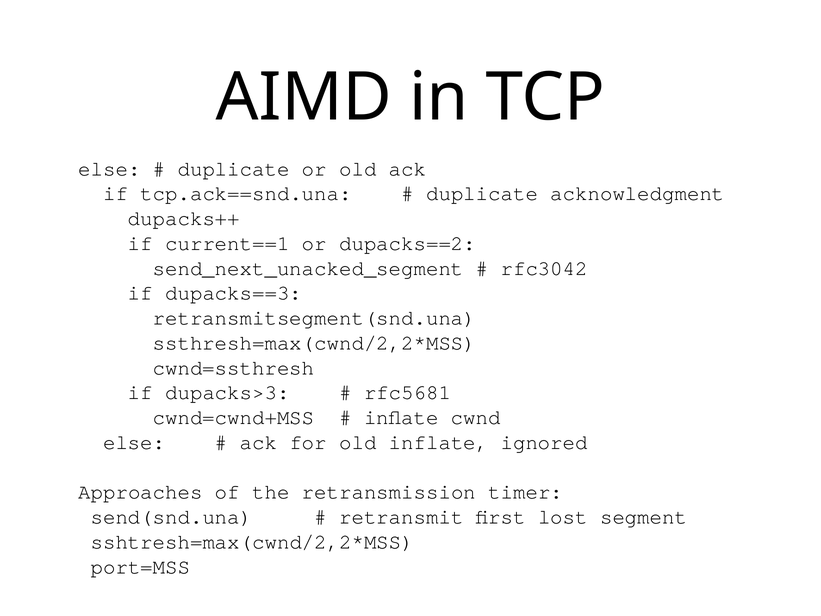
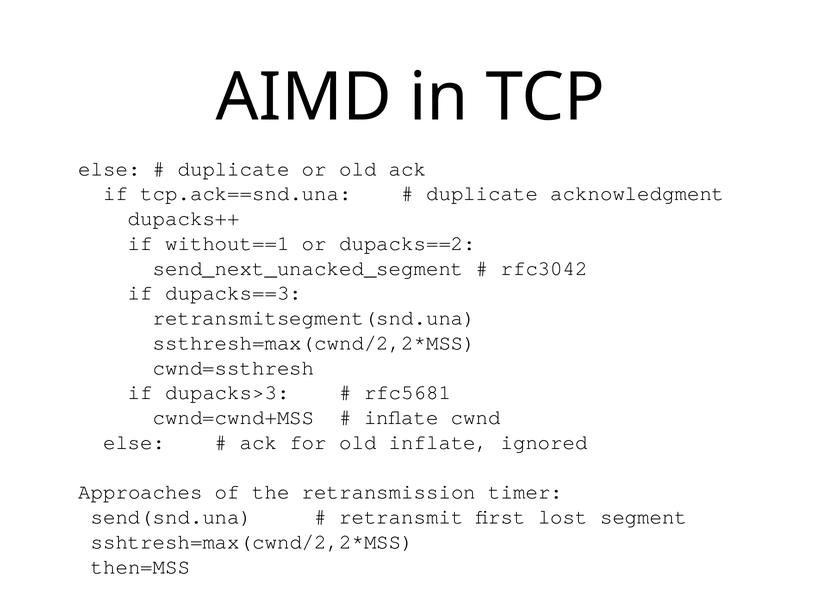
current==1: current==1 -> without==1 (227, 243)
port=MSS: port=MSS -> then=MSS (140, 566)
